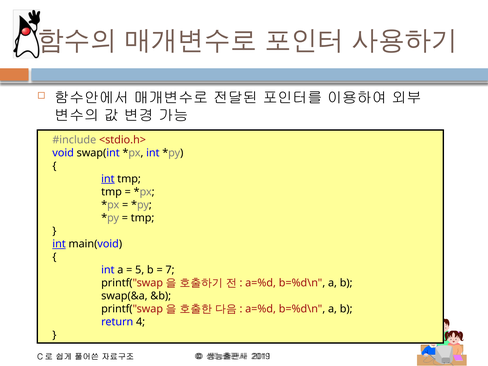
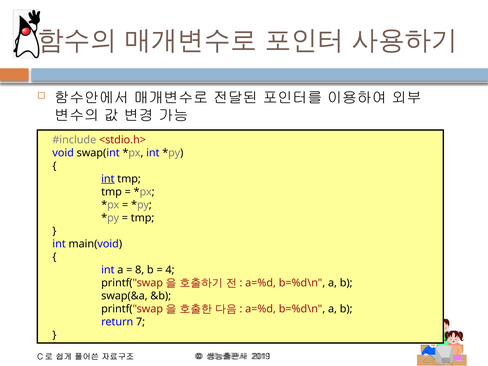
int underline: present -> none (59, 244)
5: 5 -> 8 (140, 270)
7: 7 -> 4 (170, 270)
4: 4 -> 7 (141, 322)
